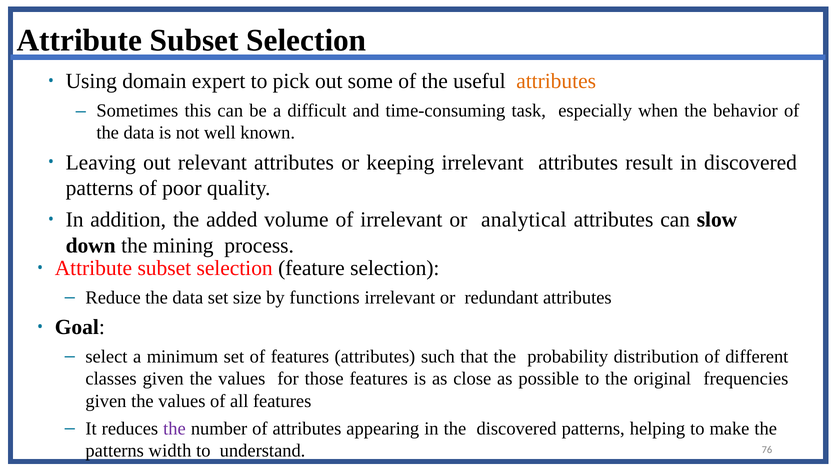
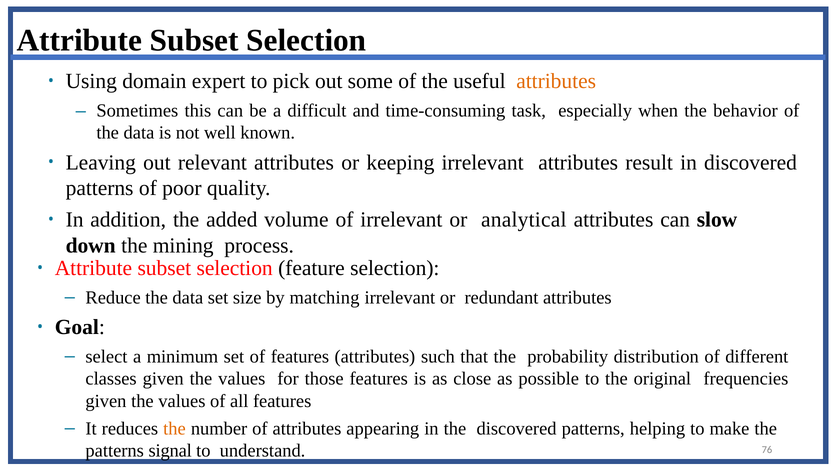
functions: functions -> matching (325, 297)
the colour: purple -> orange (174, 428)
width: width -> signal (170, 450)
